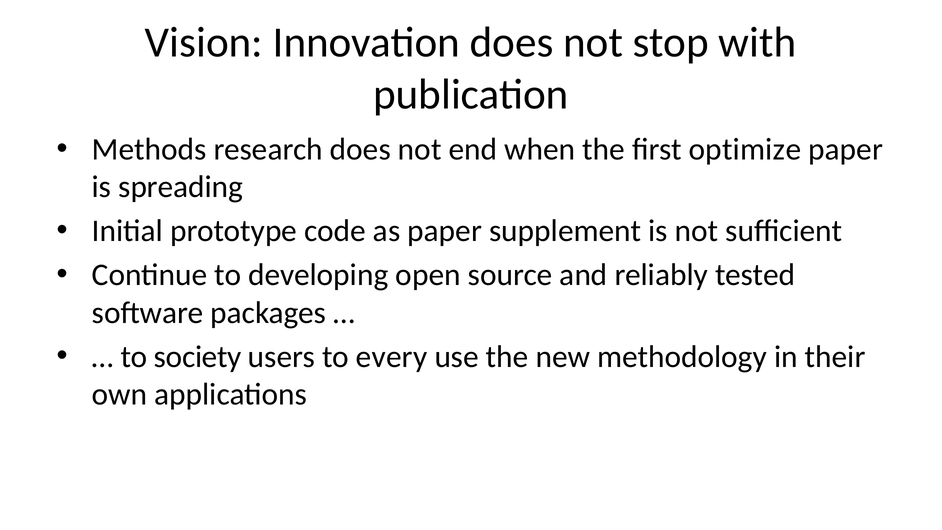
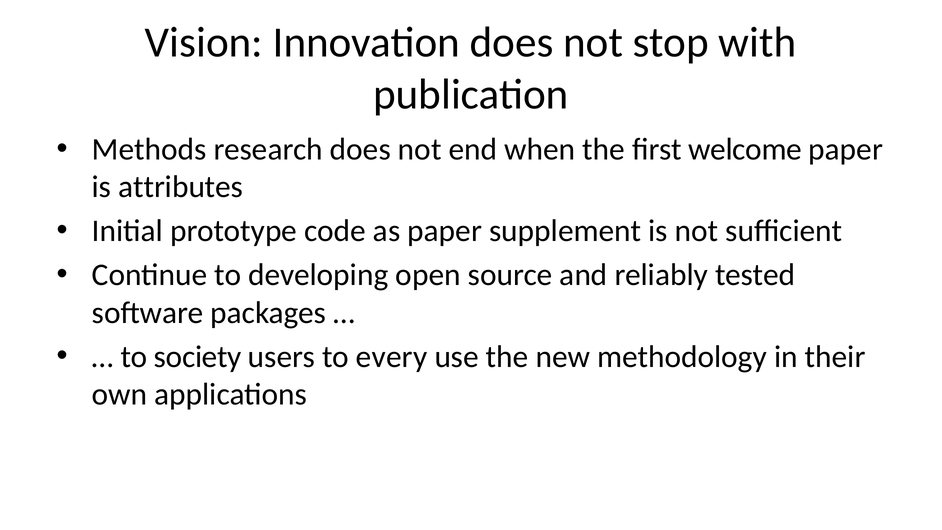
optimize: optimize -> welcome (745, 149)
spreading: spreading -> attributes (181, 187)
